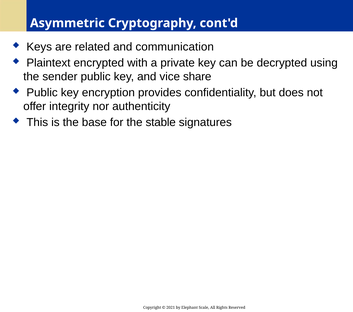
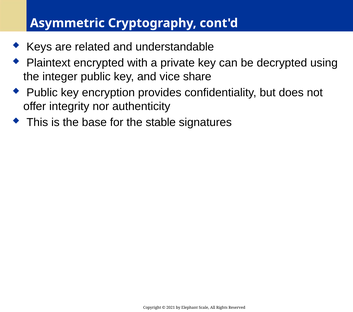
communication: communication -> understandable (175, 47)
sender: sender -> integer (60, 77)
